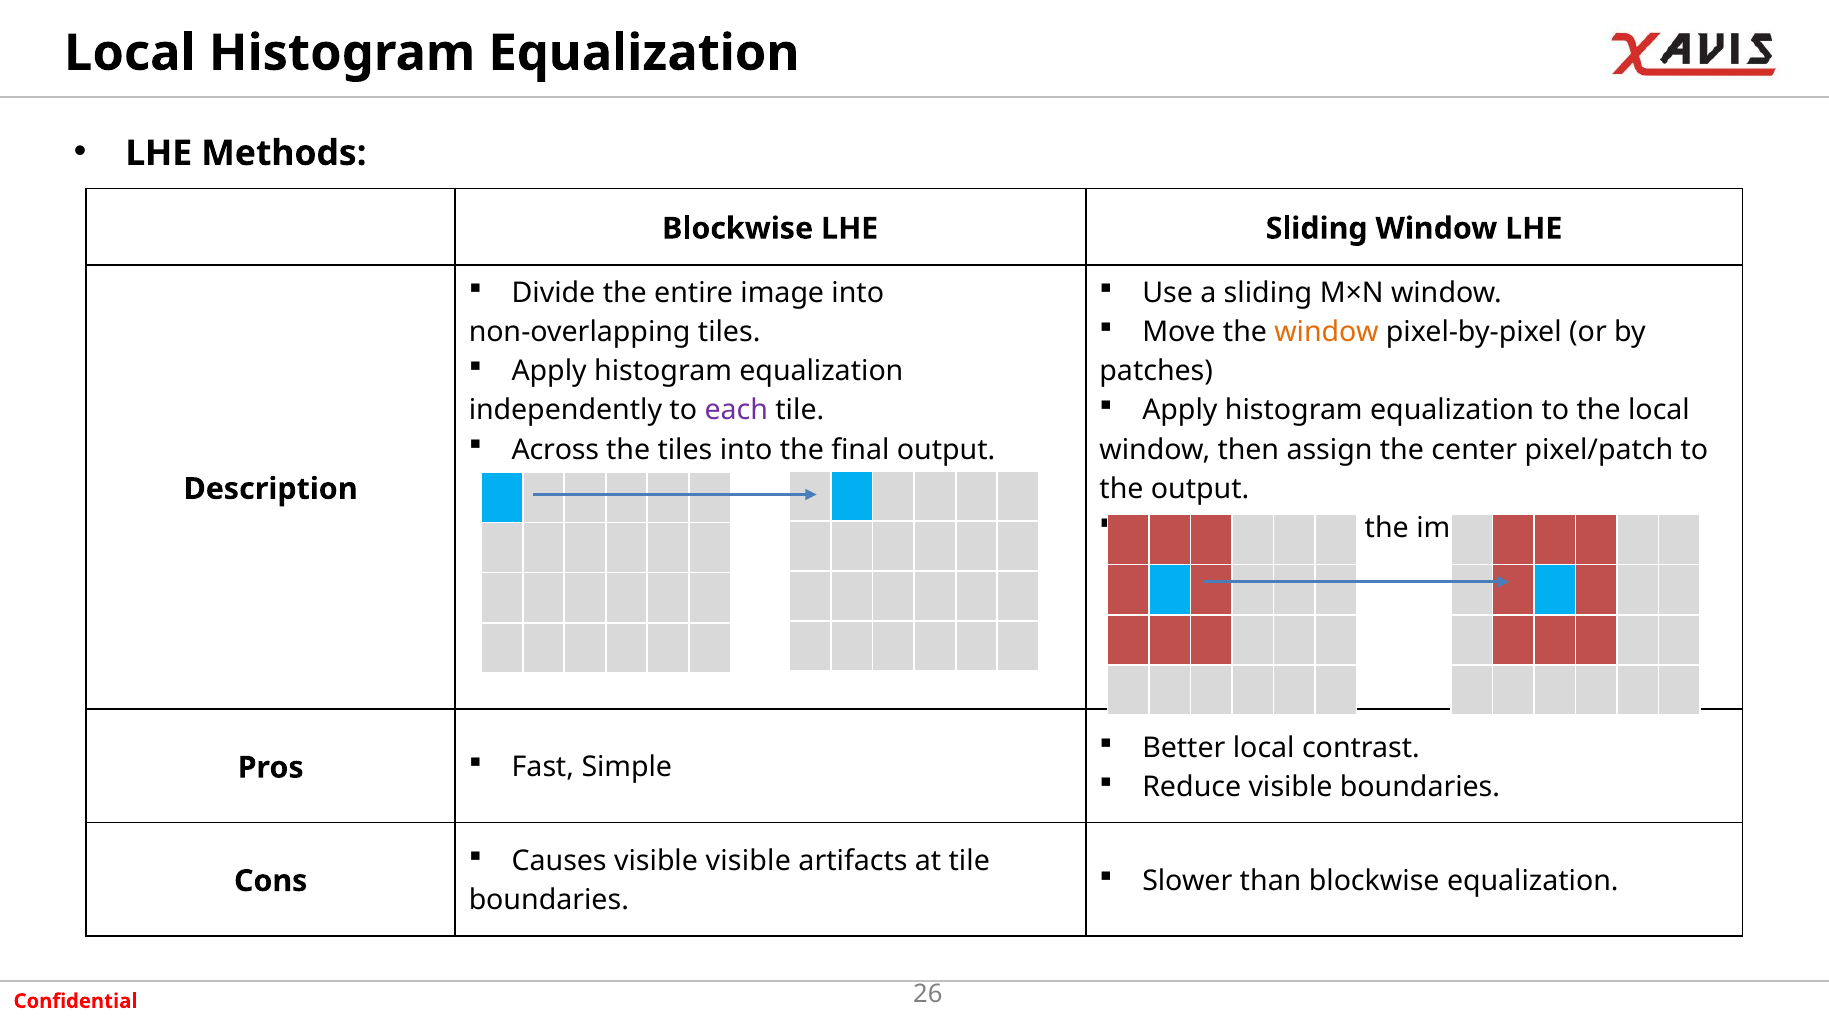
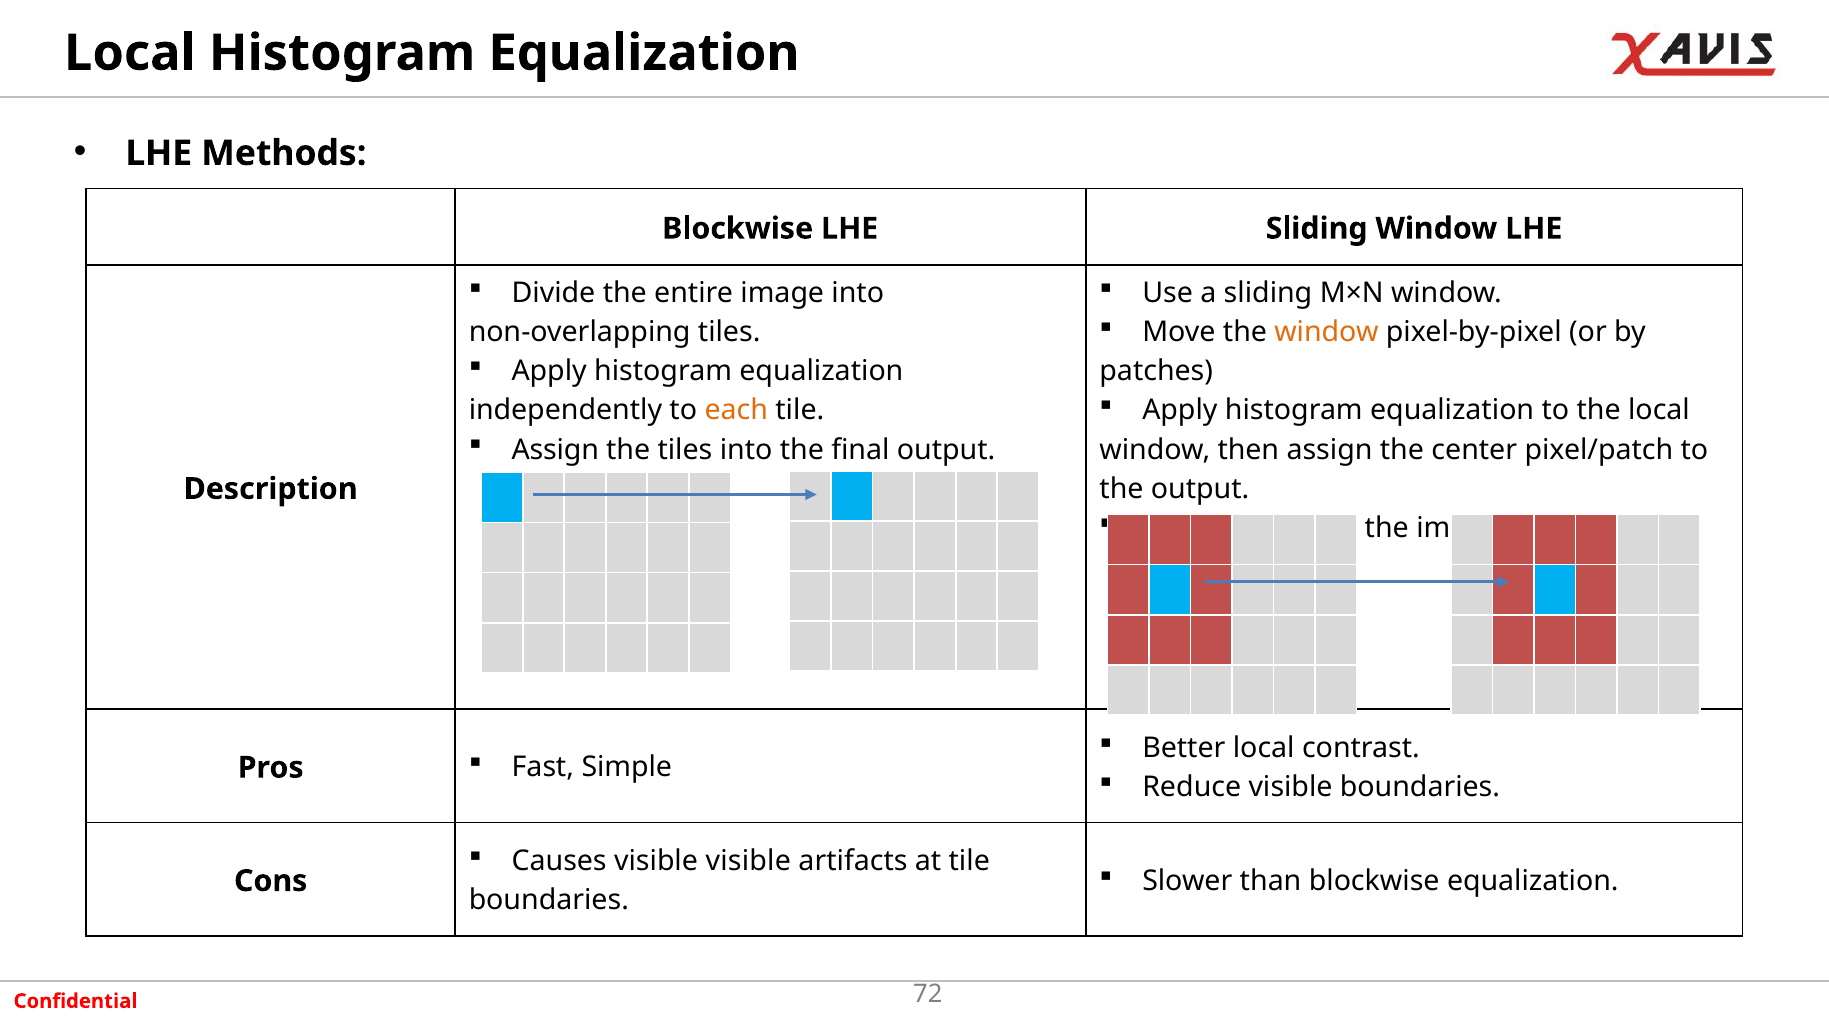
each colour: purple -> orange (736, 410)
Across: Across -> Assign (555, 450)
26: 26 -> 72 (928, 994)
